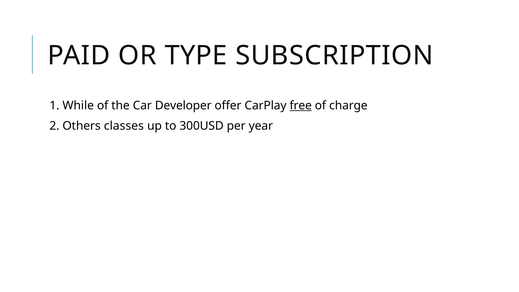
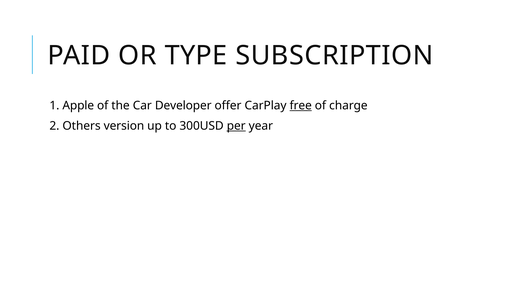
While: While -> Apple (78, 106)
classes: classes -> version (124, 126)
per underline: none -> present (236, 126)
